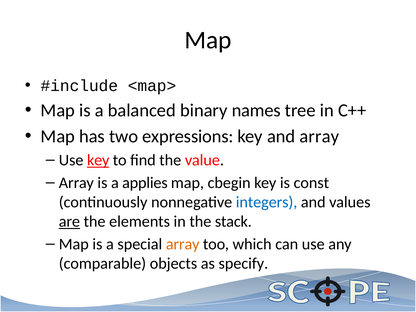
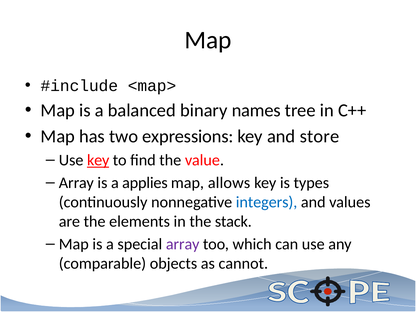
and array: array -> store (319, 136)
cbegin: cbegin -> allows (229, 183)
const: const -> types (311, 183)
are underline: present -> none (69, 221)
array colour: orange -> purple (183, 244)
specify: specify -> cannot (243, 263)
